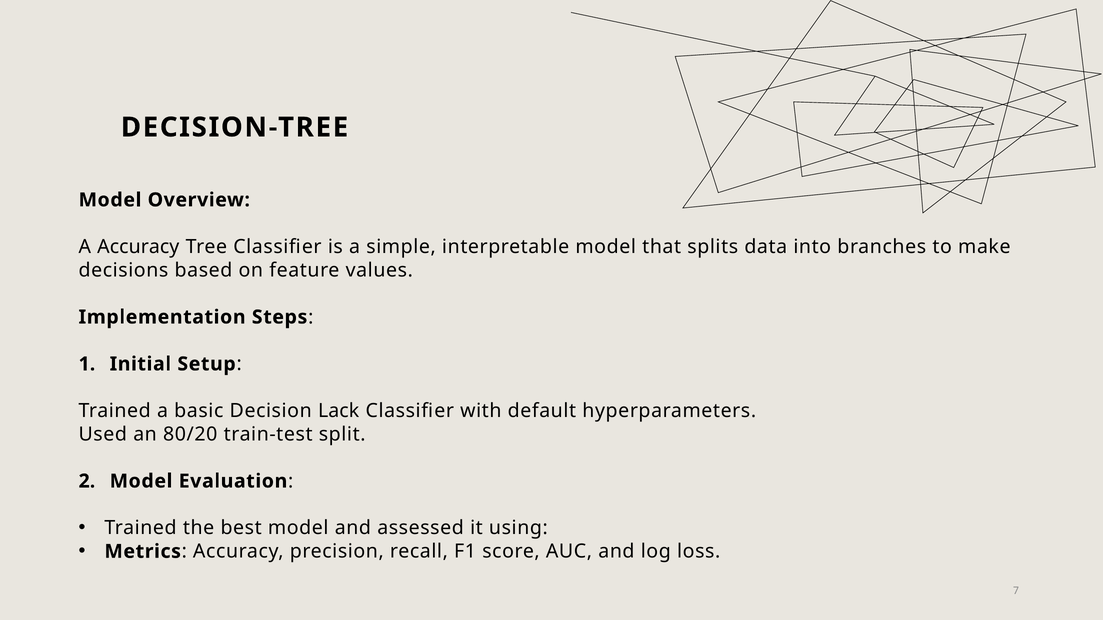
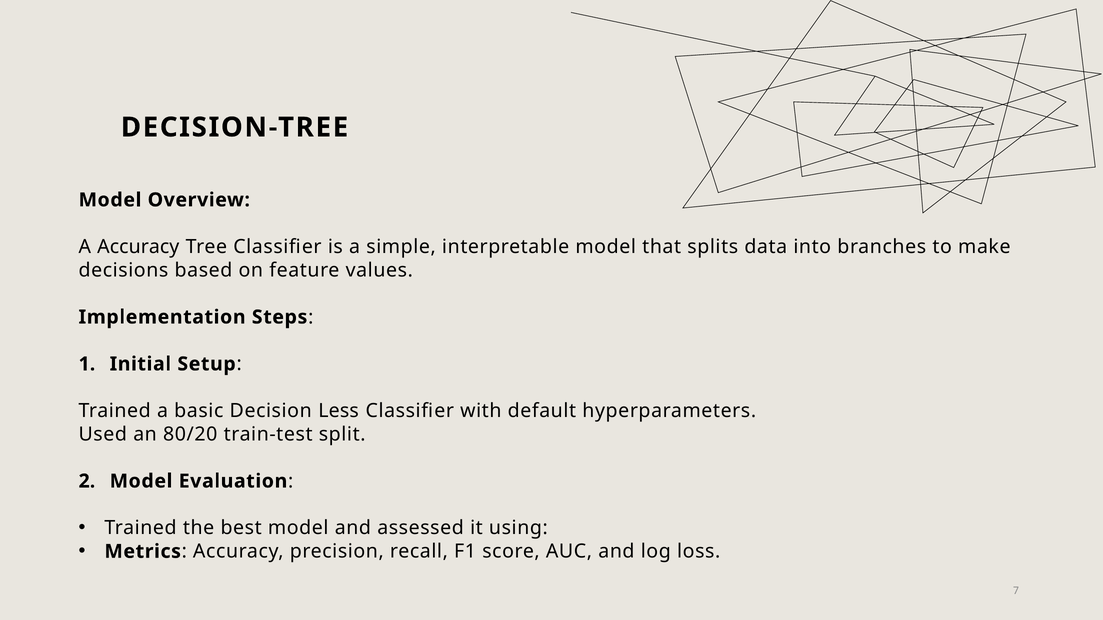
Lack: Lack -> Less (339, 411)
